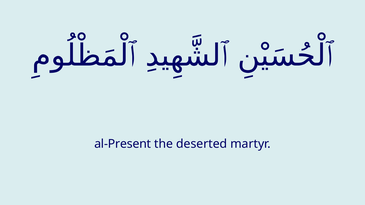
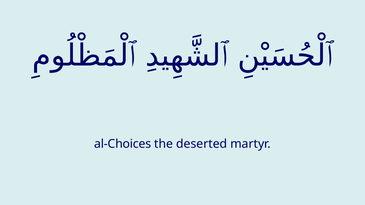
al-Present: al-Present -> al-Choices (123, 144)
